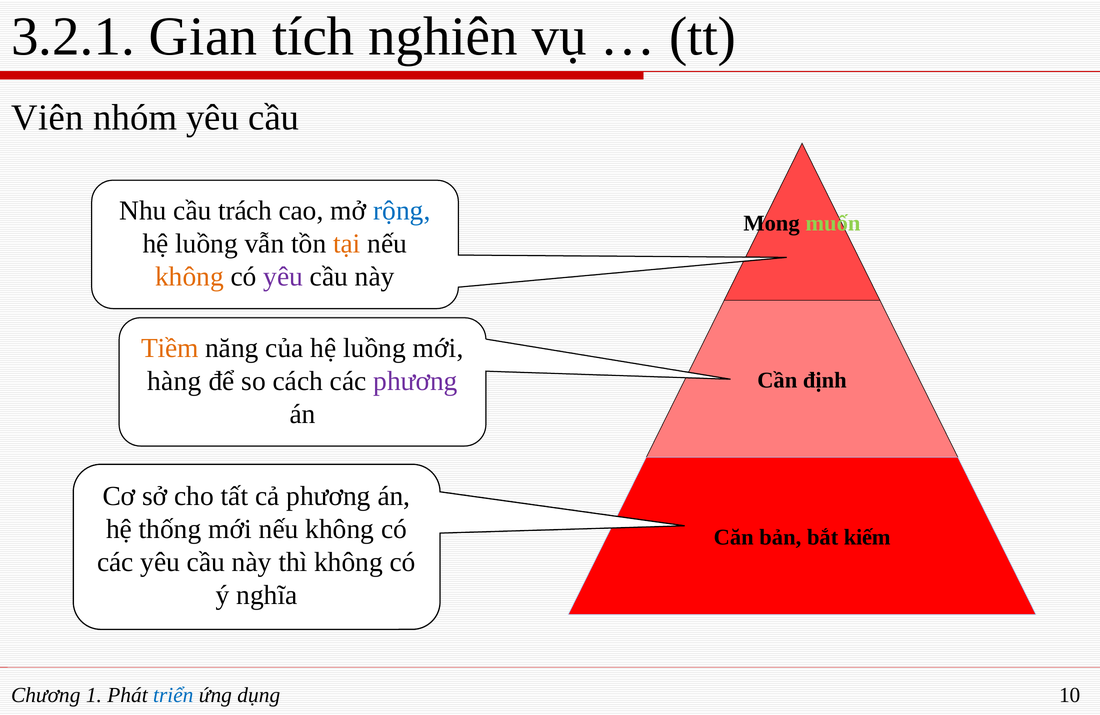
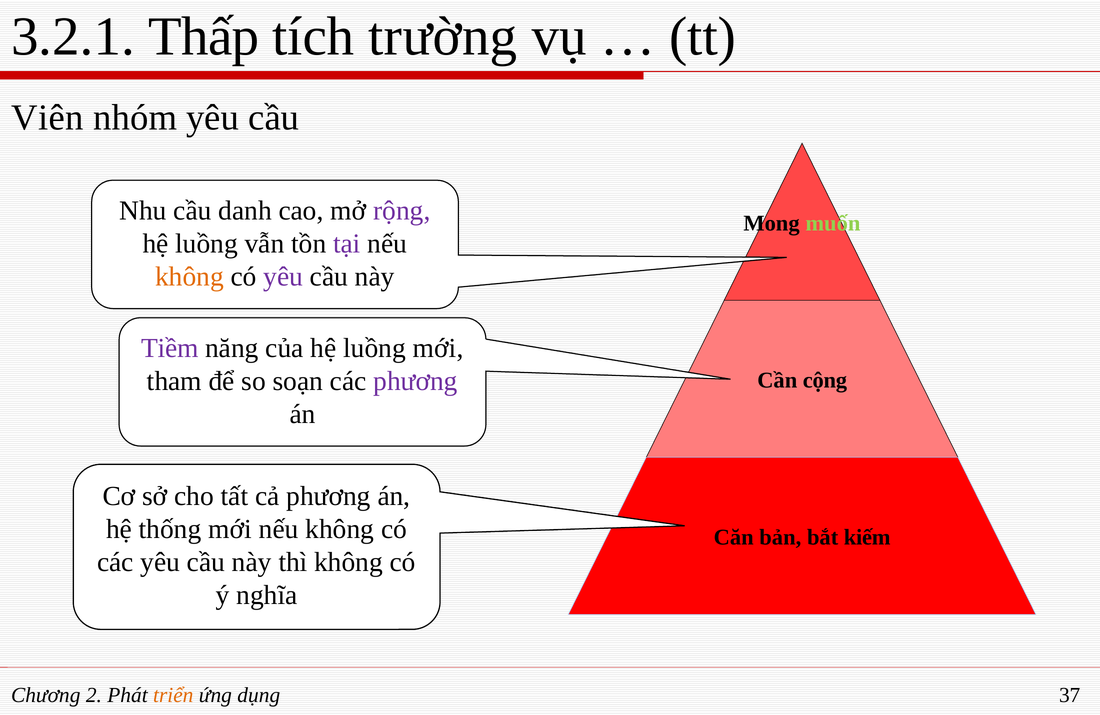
Gian: Gian -> Thấp (204, 37)
nghiên: nghiên -> trường (443, 37)
trách: trách -> danh (245, 211)
rộng colour: blue -> purple (402, 211)
tại colour: orange -> purple (347, 244)
Tiềm colour: orange -> purple (170, 348)
hàng: hàng -> tham (174, 381)
cách: cách -> soạn (298, 381)
định: định -> cộng (825, 380)
1: 1 -> 2 (94, 695)
triển colour: blue -> orange (173, 695)
10: 10 -> 37 (1070, 695)
